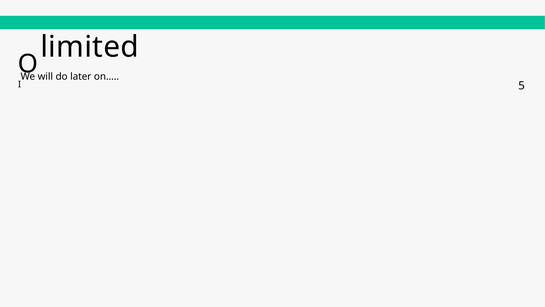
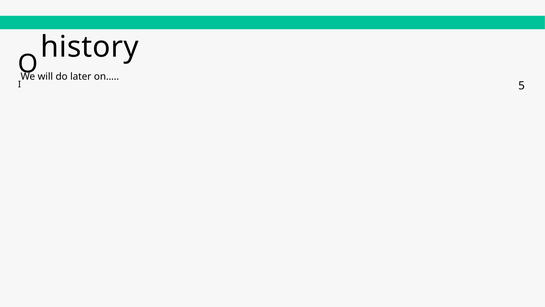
limited: limited -> history (90, 47)
